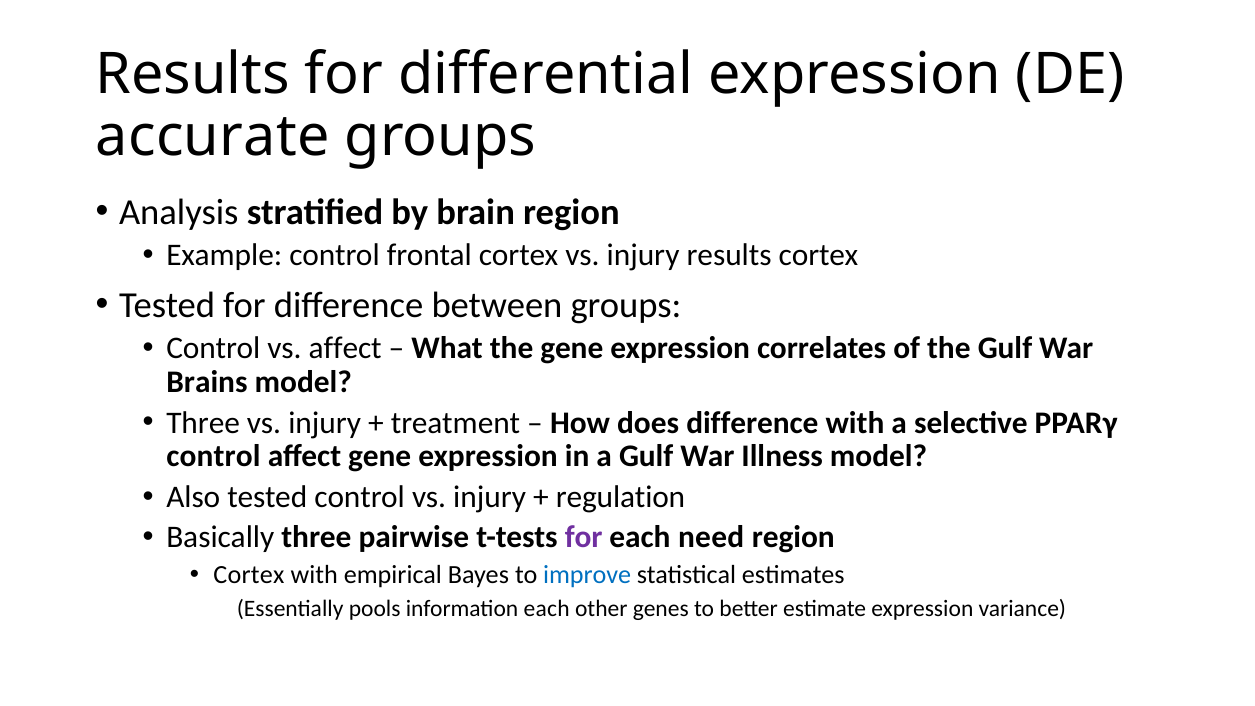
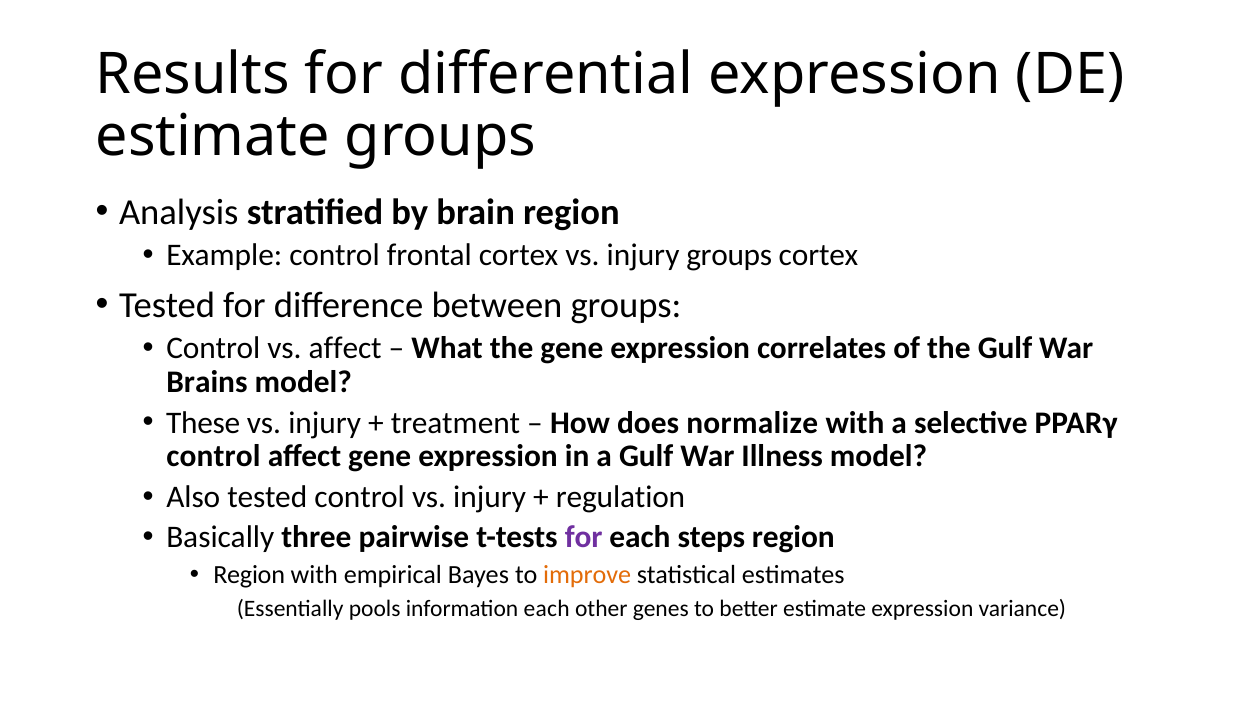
accurate: accurate -> estimate (213, 136)
injury results: results -> groups (729, 255)
Three: Three -> These (203, 423)
does difference: difference -> normalize (752, 423)
need: need -> steps (711, 537)
Cortex: Cortex -> Region (249, 575)
improve colour: blue -> orange (587, 575)
